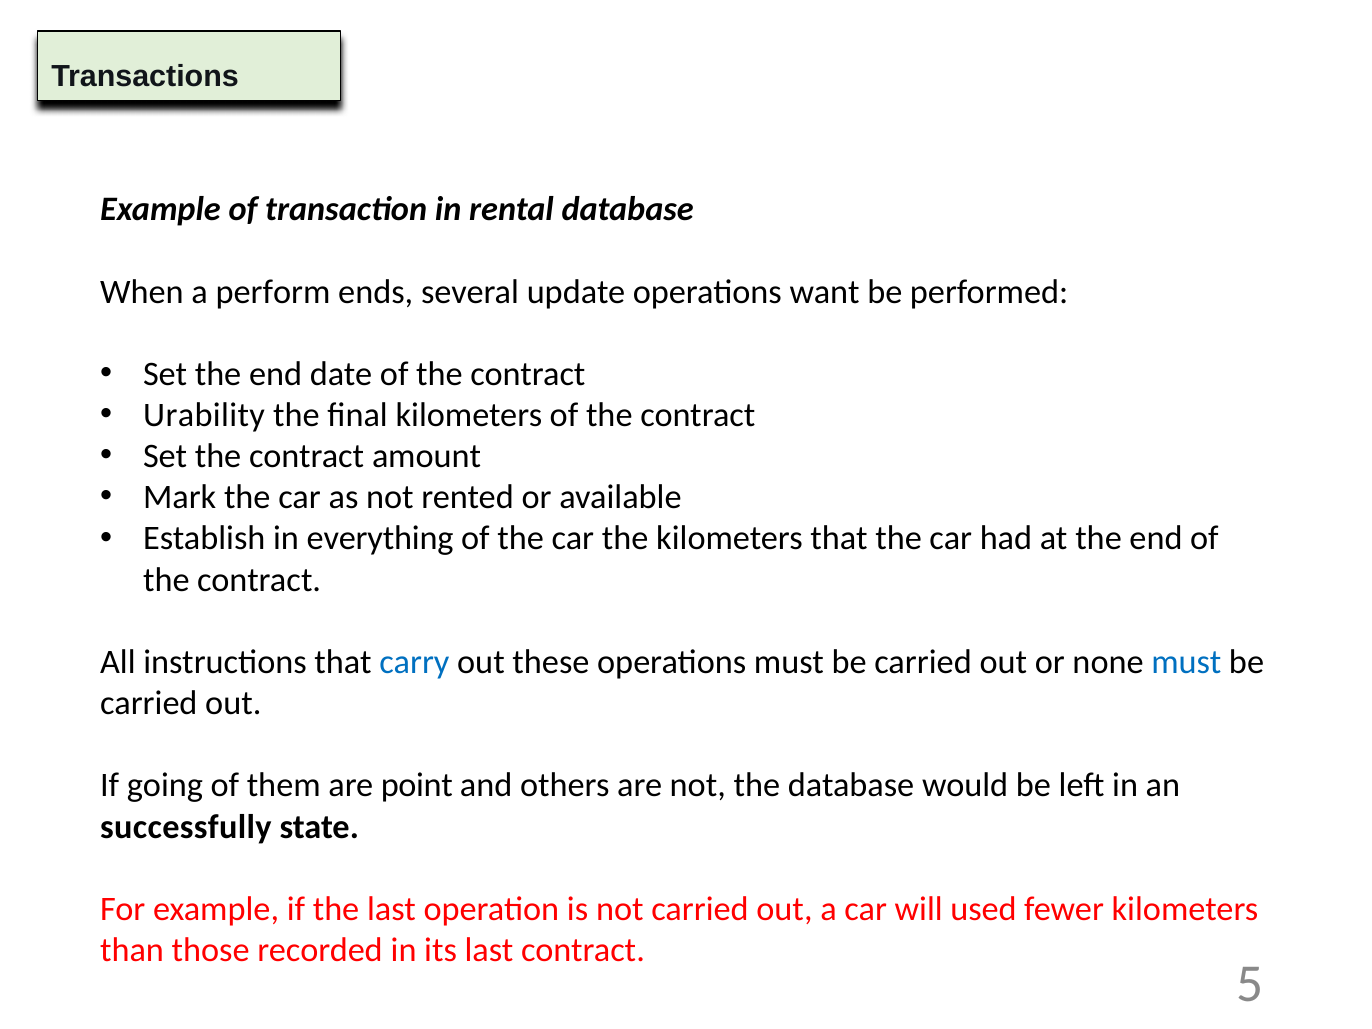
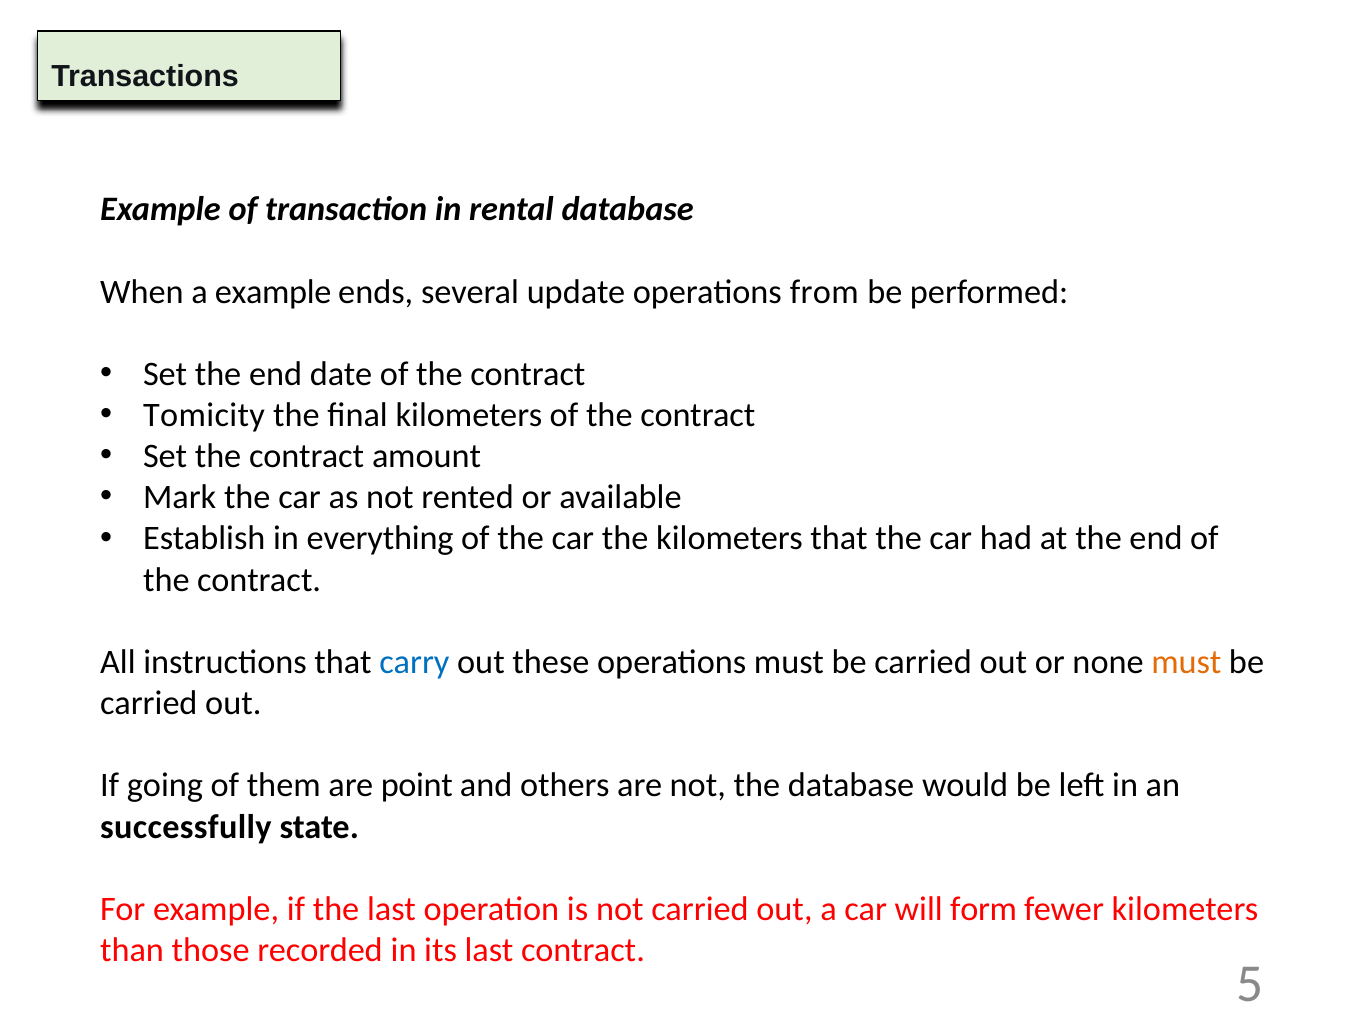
a perform: perform -> example (273, 292)
want: want -> from (824, 292)
Urability: Urability -> Tomicity (204, 415)
must colour: blue -> orange (1186, 662)
used: used -> form (984, 909)
